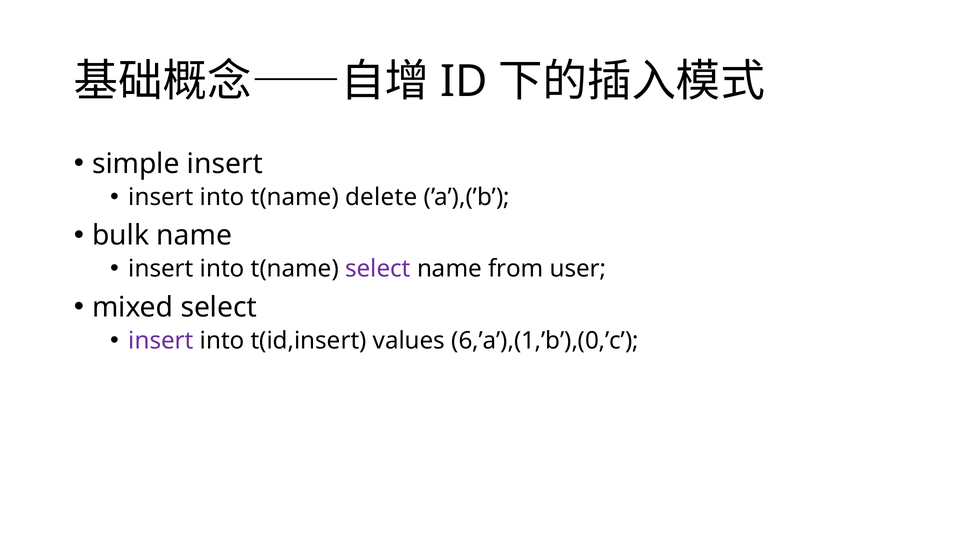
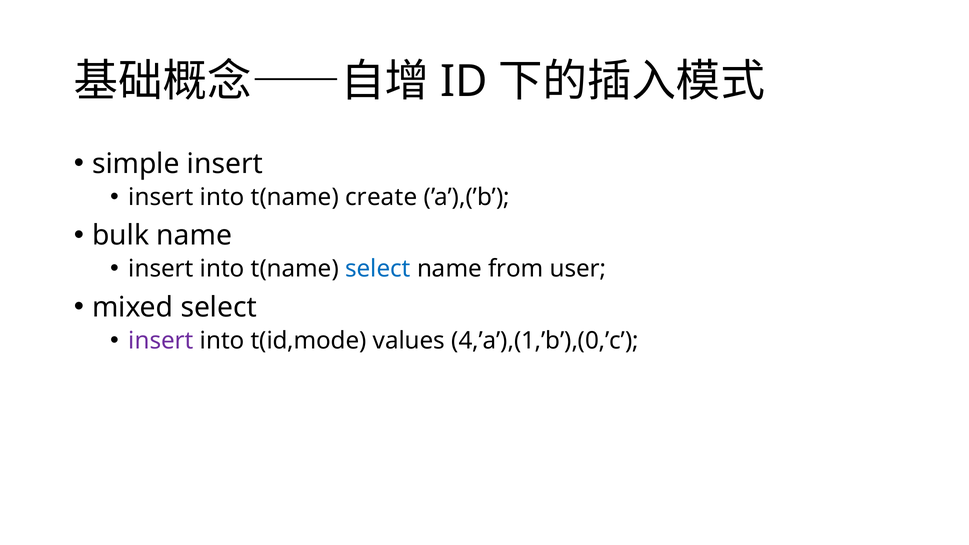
delete: delete -> create (381, 197)
select colour: purple -> blue (378, 269)
t(id,insert: t(id,insert -> t(id,mode (309, 341)
6,’a’),(1,’b’),(0,’c: 6,’a’),(1,’b’),(0,’c -> 4,’a’),(1,’b’),(0,’c (545, 341)
